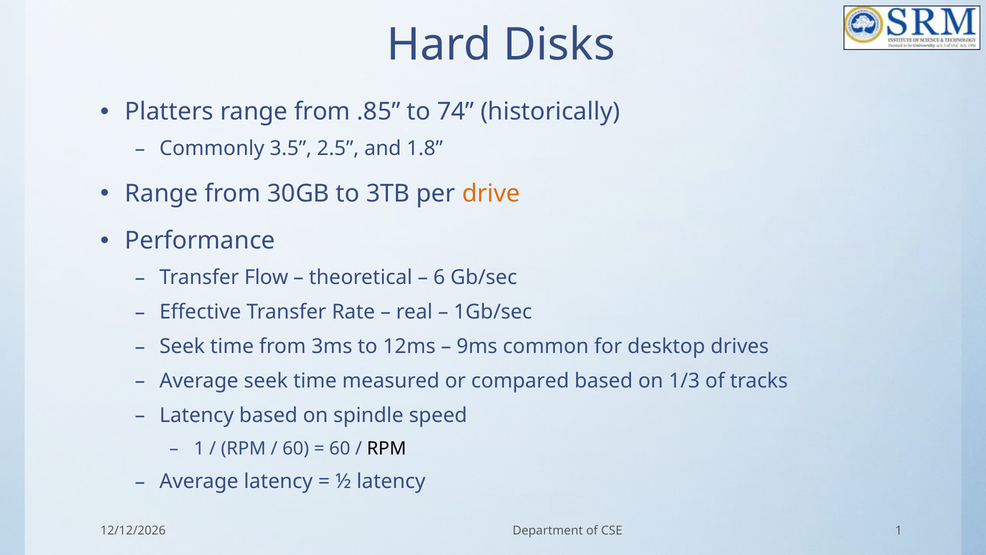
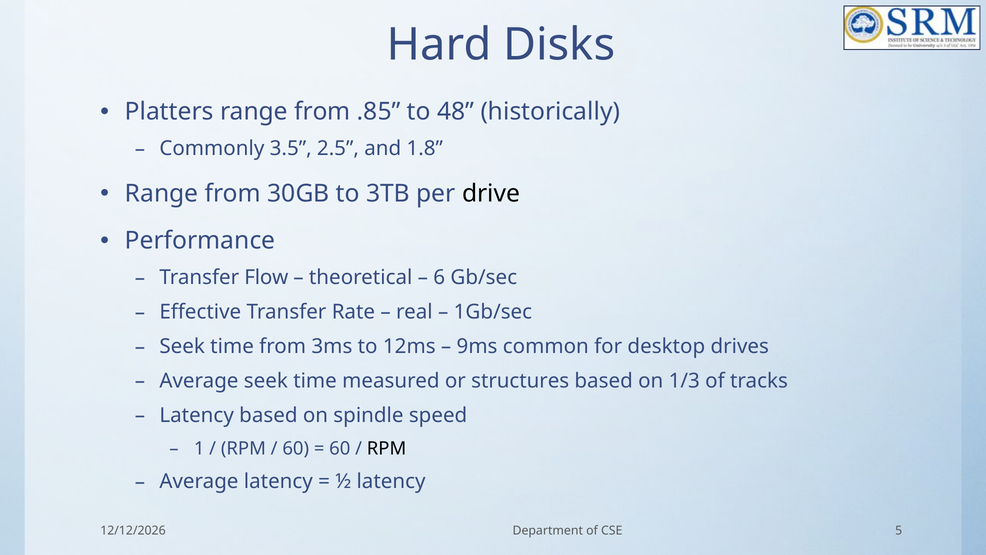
74: 74 -> 48 (456, 112)
drive colour: orange -> black (491, 193)
compared: compared -> structures (520, 381)
CSE 1: 1 -> 5 (899, 530)
